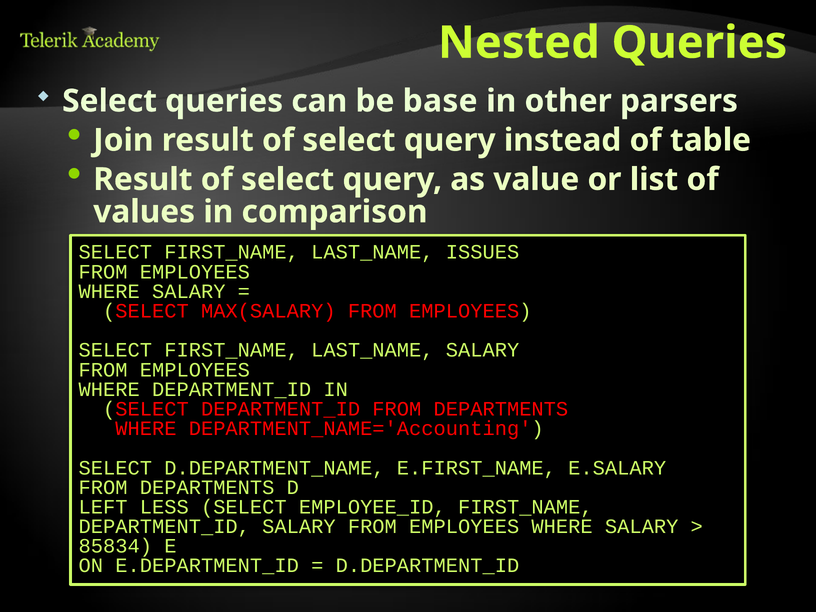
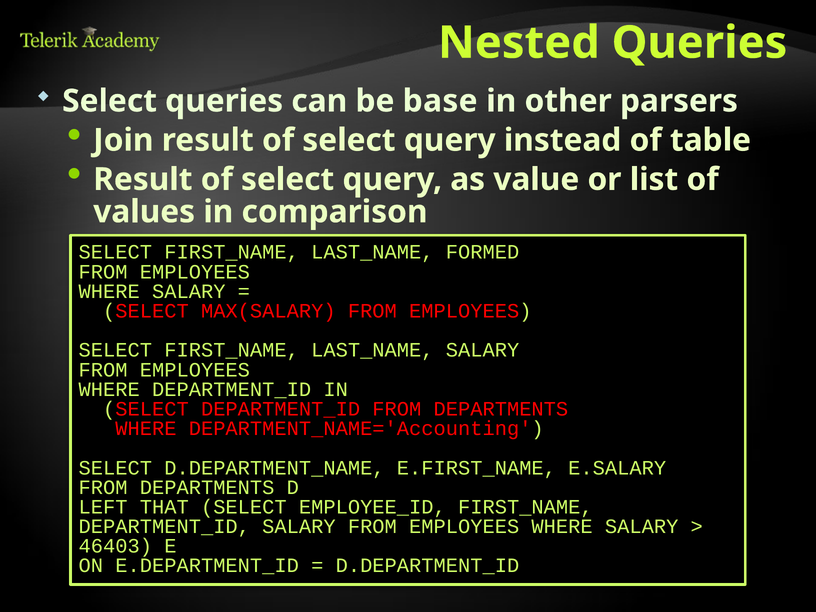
ISSUES: ISSUES -> FORMED (483, 252)
LESS: LESS -> THAT (164, 507)
85834: 85834 -> 46403 (115, 546)
